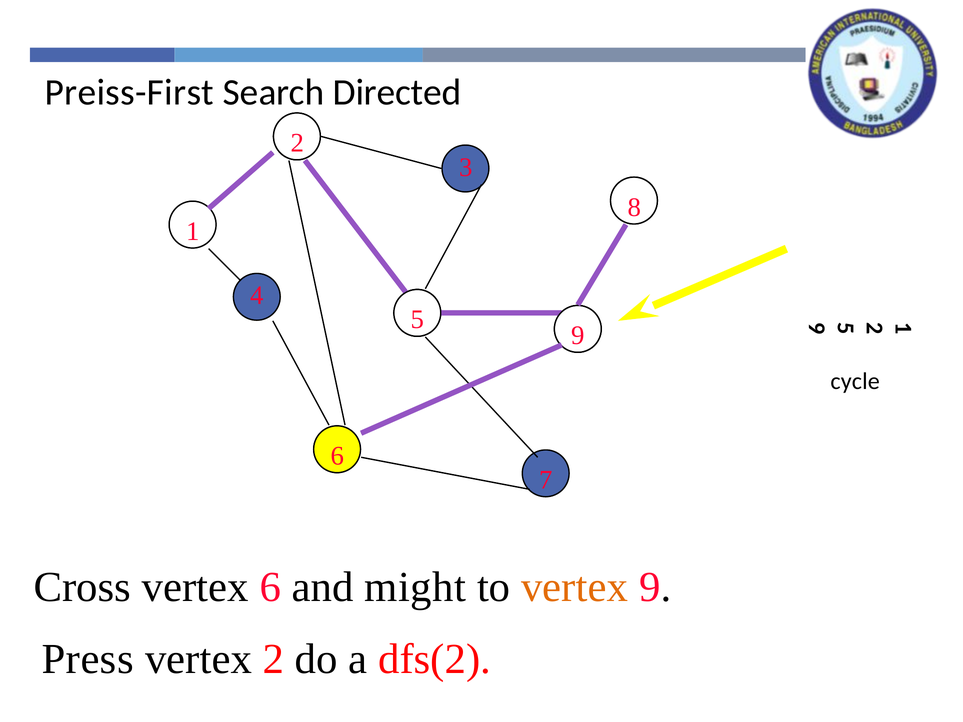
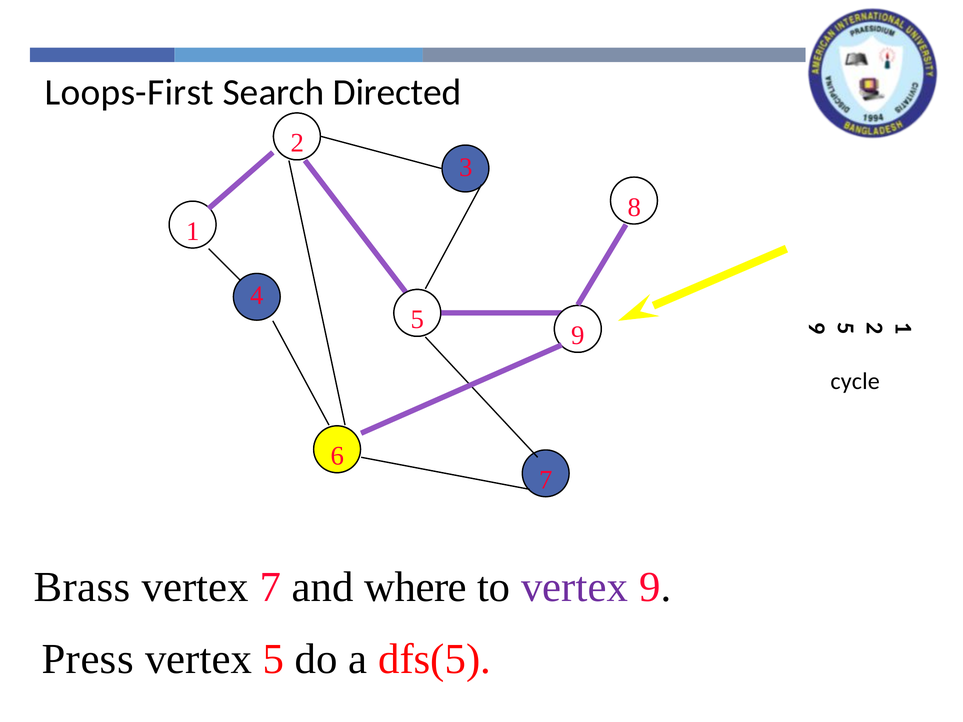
Preiss-First: Preiss-First -> Loops-First (129, 93)
Cross: Cross -> Brass (82, 587)
vertex 6: 6 -> 7 (270, 587)
might: might -> where (416, 587)
vertex colour: orange -> purple (574, 587)
vertex 2: 2 -> 5 (274, 659)
dfs(2: dfs(2 -> dfs(5 (435, 659)
